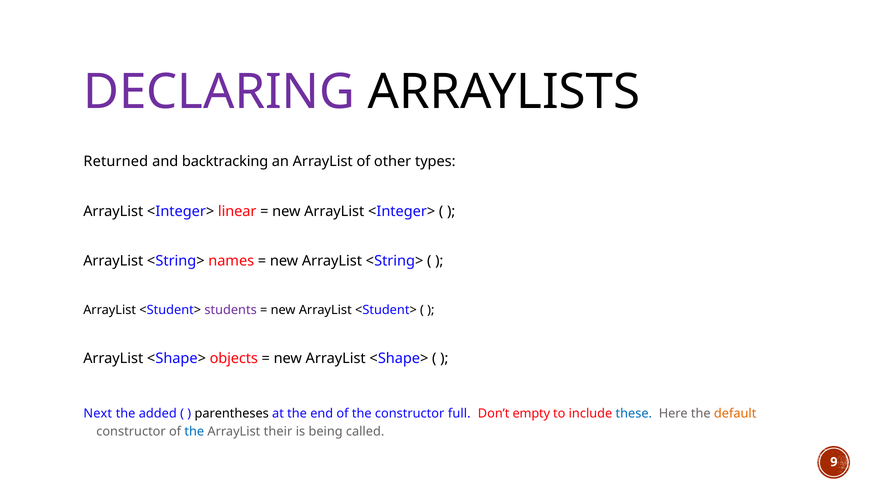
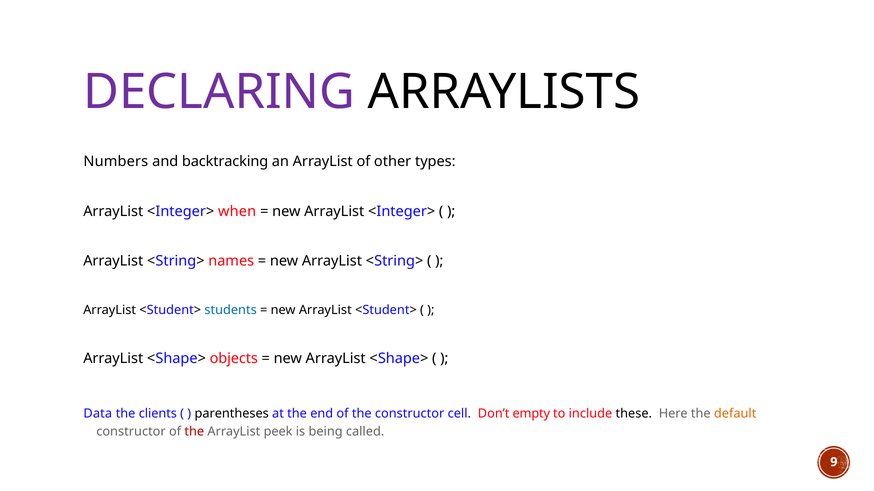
Returned: Returned -> Numbers (116, 162)
linear: linear -> when (237, 212)
students colour: purple -> blue (231, 310)
Next: Next -> Data (98, 414)
added: added -> clients (158, 414)
full: full -> cell (459, 414)
these colour: blue -> black (634, 414)
the colour: blue -> red (194, 432)
their: their -> peek (278, 432)
